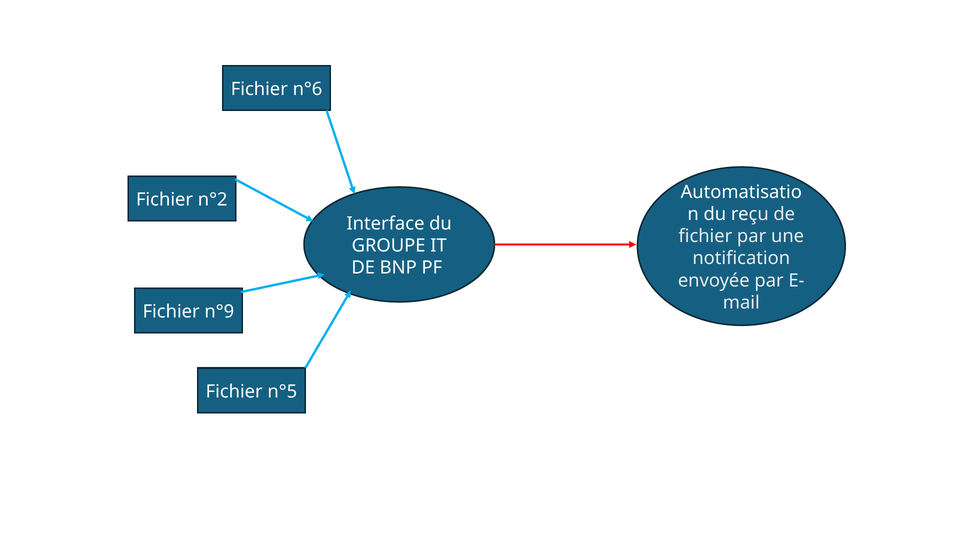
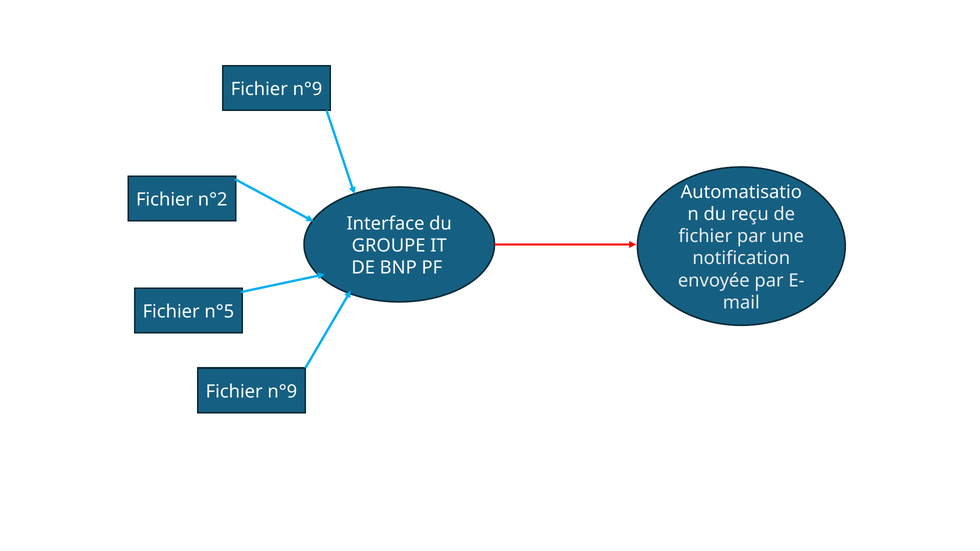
n°6: n°6 -> n°9 (307, 89)
n°9: n°9 -> n°5 (219, 312)
n°5: n°5 -> n°9 (282, 392)
